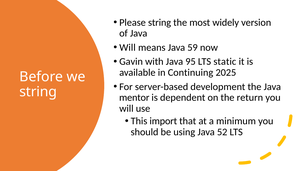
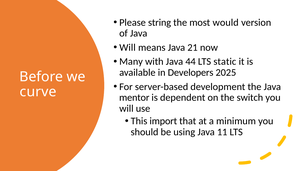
widely: widely -> would (226, 23)
59: 59 -> 21 (193, 48)
Gavin: Gavin -> Many (131, 62)
95: 95 -> 44 (191, 62)
Continuing: Continuing -> Developers (191, 73)
string: string -> curve (38, 92)
return: return -> switch (250, 98)
52: 52 -> 11 (222, 133)
